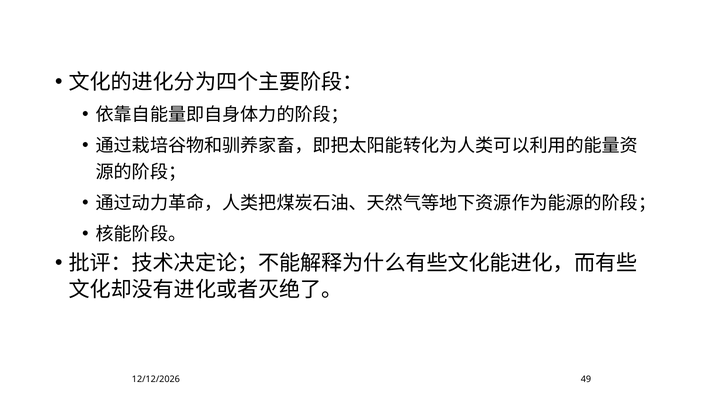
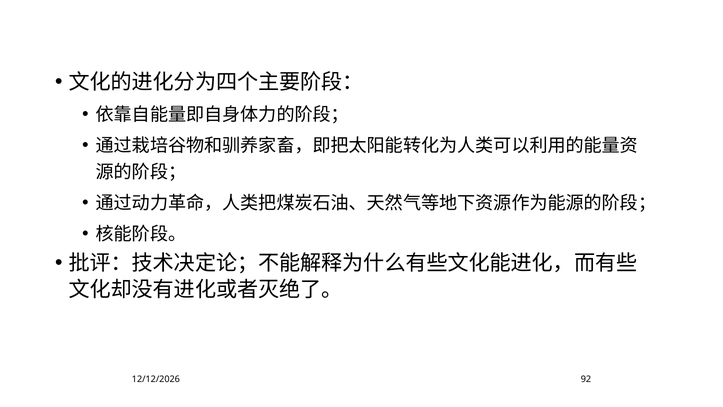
49: 49 -> 92 (586, 379)
